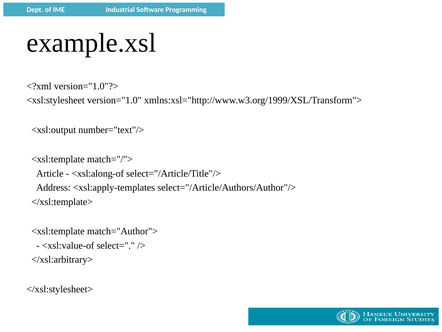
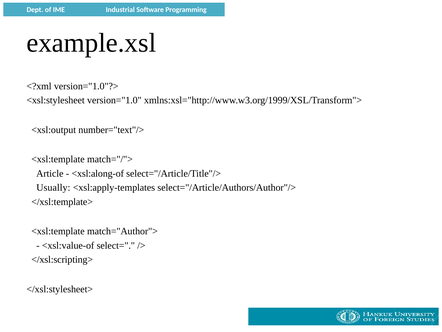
Address: Address -> Usually (53, 187)
</xsl:arbitrary>: </xsl:arbitrary> -> </xsl:scripting> (62, 259)
